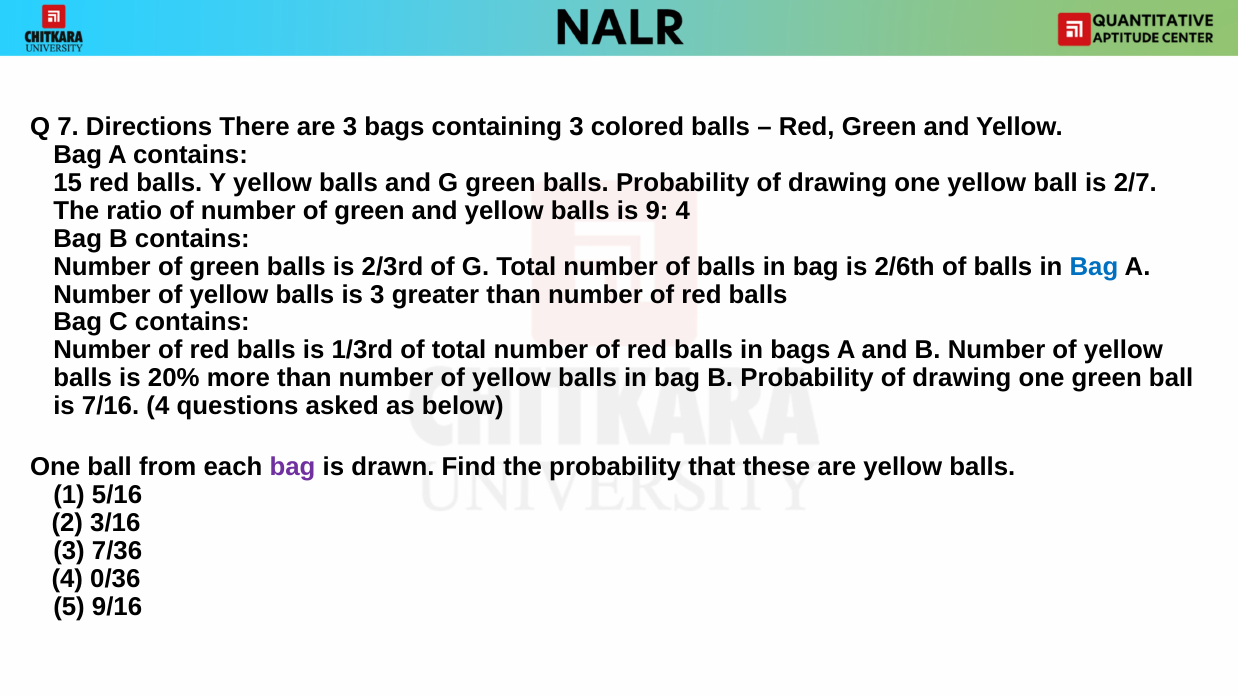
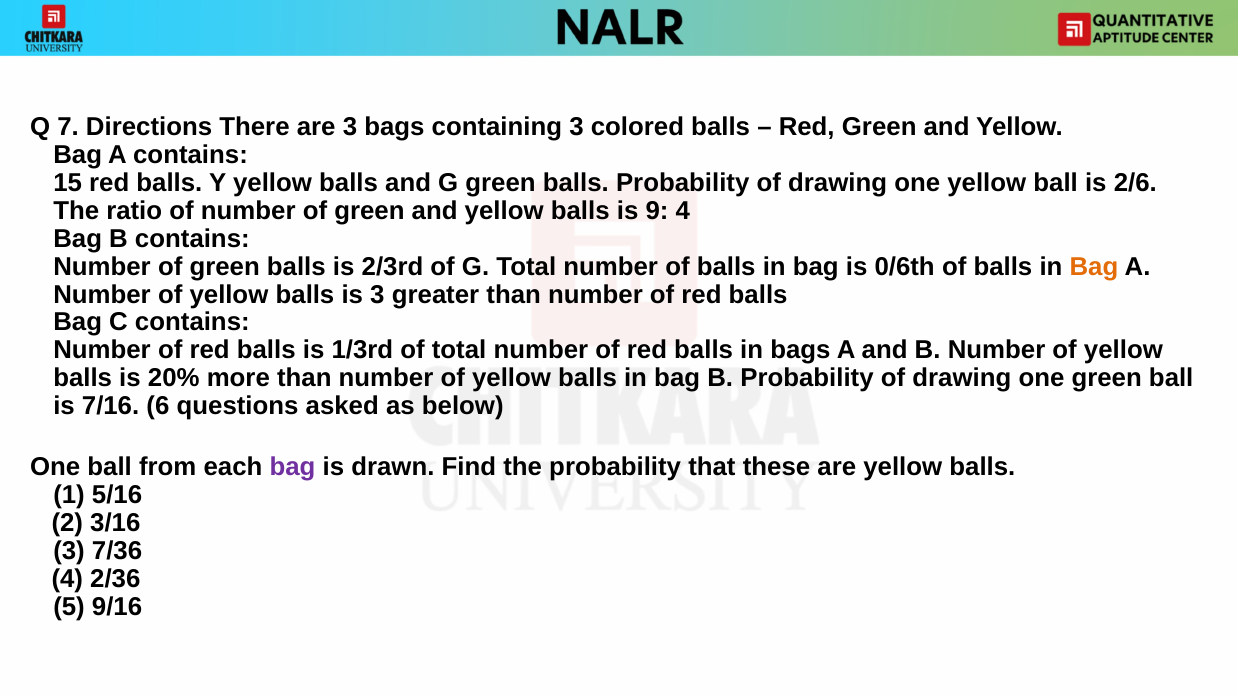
2/7: 2/7 -> 2/6 (1135, 183)
2/6th: 2/6th -> 0/6th (905, 267)
Bag colour: blue -> orange (1094, 267)
7/16 4: 4 -> 6 (158, 406)
0/36: 0/36 -> 2/36 (115, 579)
